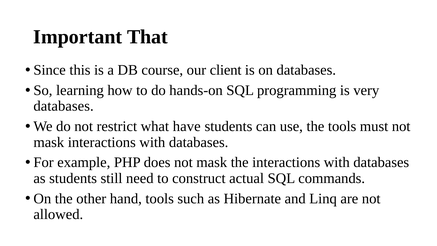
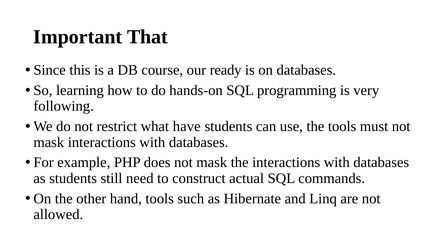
client: client -> ready (226, 70)
databases: databases -> following (64, 106)
